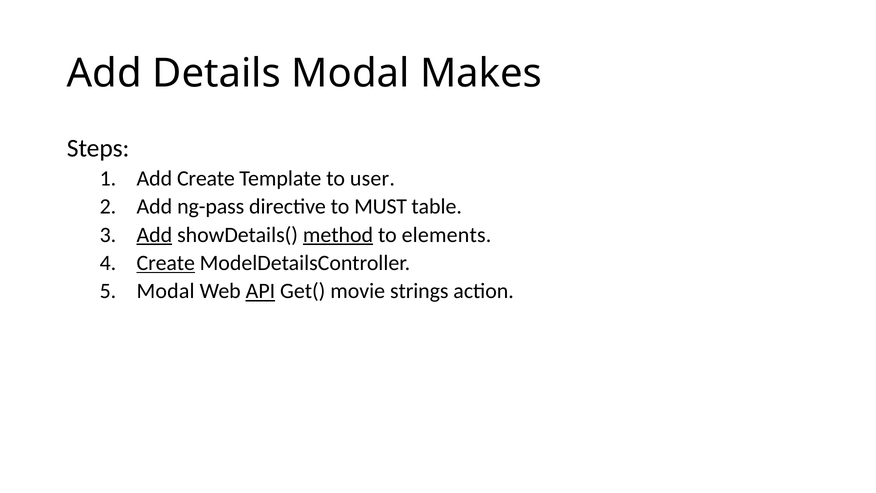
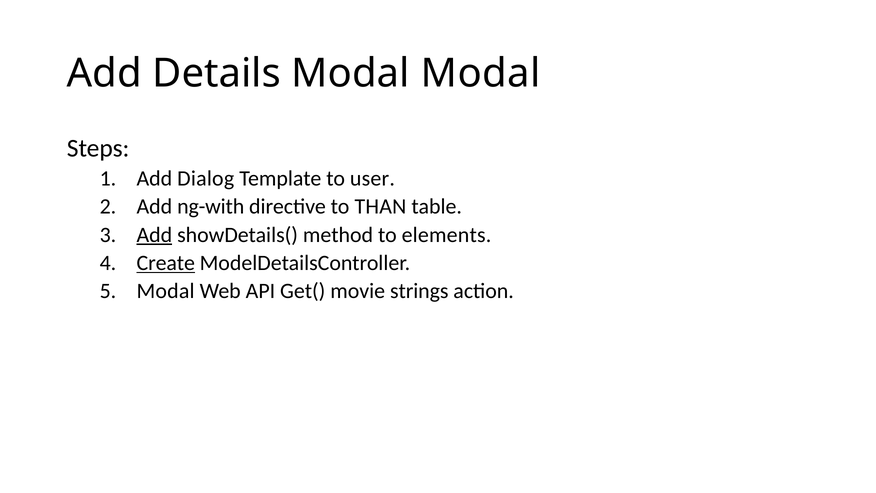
Modal Makes: Makes -> Modal (481, 74)
Add Create: Create -> Dialog (206, 178)
ng-pass: ng-pass -> ng-with (211, 207)
MUST: MUST -> THAN (380, 207)
method underline: present -> none (338, 235)
API underline: present -> none (260, 291)
